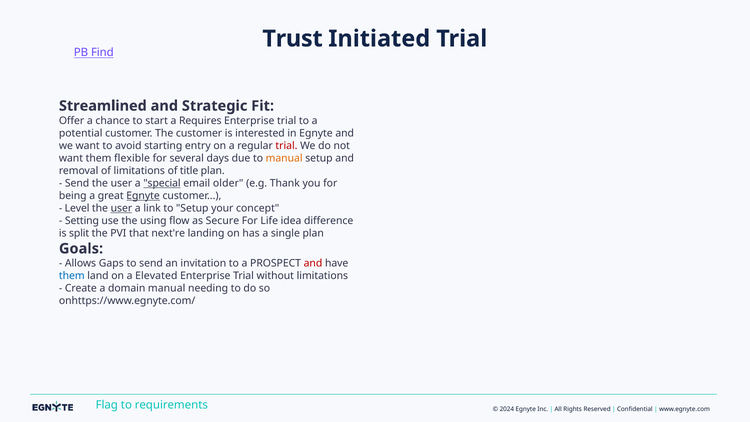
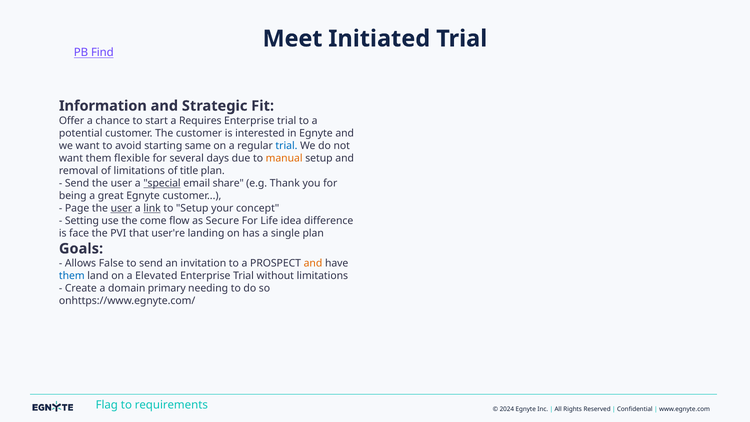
Trust: Trust -> Meet (292, 39)
Streamlined: Streamlined -> Information (103, 106)
entry: entry -> same (198, 146)
trial colour: red -> blue (286, 146)
older: older -> share (228, 183)
Egnyte underline: present -> none (143, 196)
Level: Level -> Page (77, 208)
link underline: none -> present (152, 208)
using: using -> come (153, 221)
split: split -> face (79, 233)
next're: next're -> user're (168, 233)
Gaps: Gaps -> False (111, 263)
and colour: red -> orange (313, 263)
domain manual: manual -> primary (167, 288)
